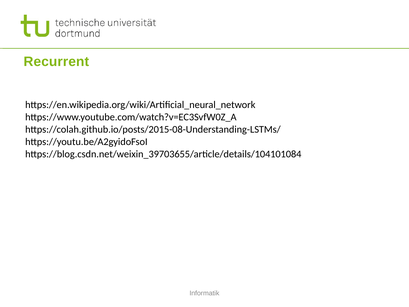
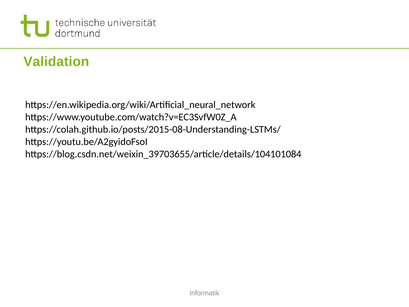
Recurrent: Recurrent -> Validation (56, 62)
